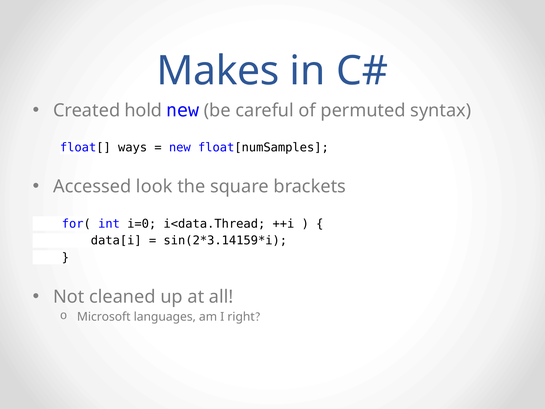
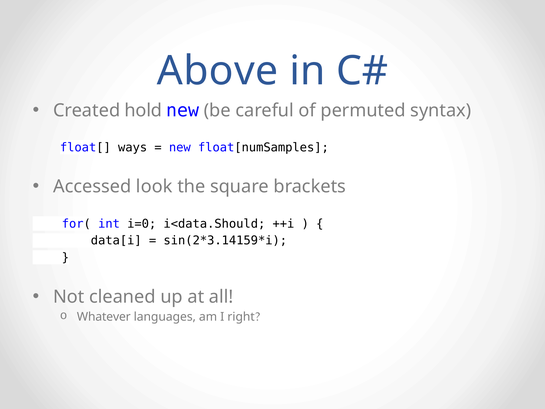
Makes: Makes -> Above (218, 71)
i<data.Thread: i<data.Thread -> i<data.Should (214, 224)
Microsoft: Microsoft -> Whatever (104, 317)
